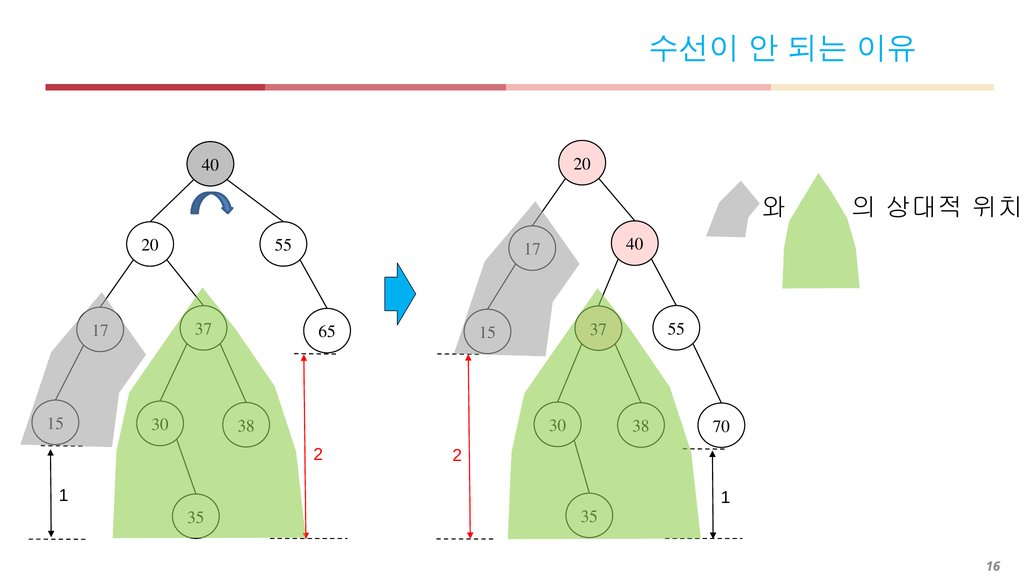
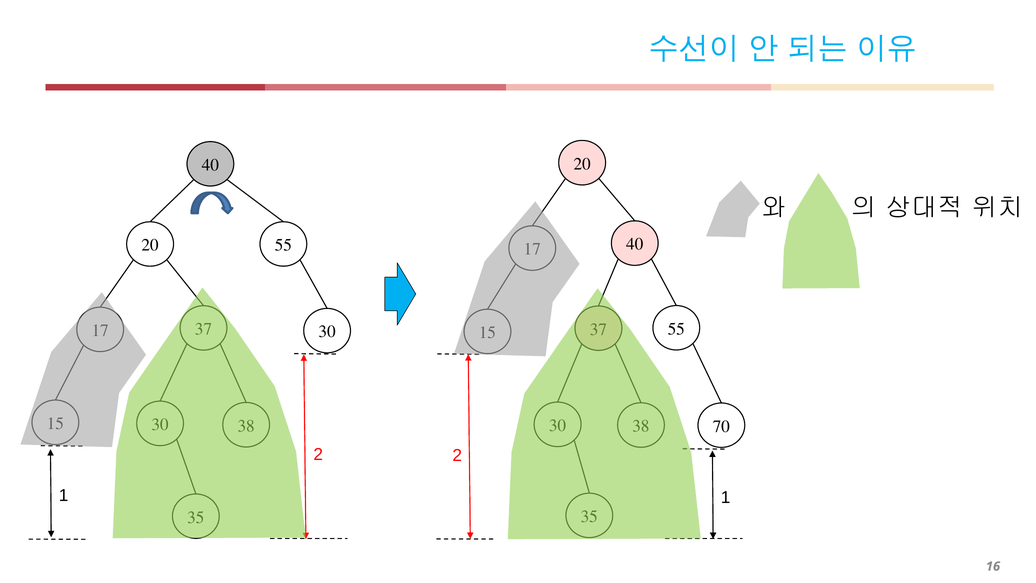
65: 65 -> 30 (327, 332)
